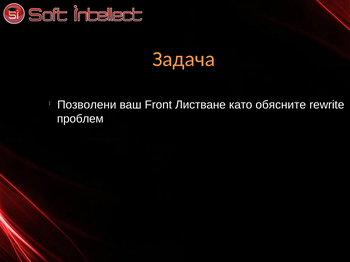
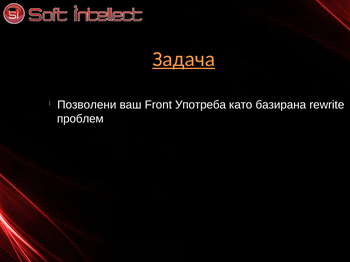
Задача underline: none -> present (184, 59)
Листване: Листване -> Употреба (201, 105)
обясните: обясните -> базирана (281, 105)
